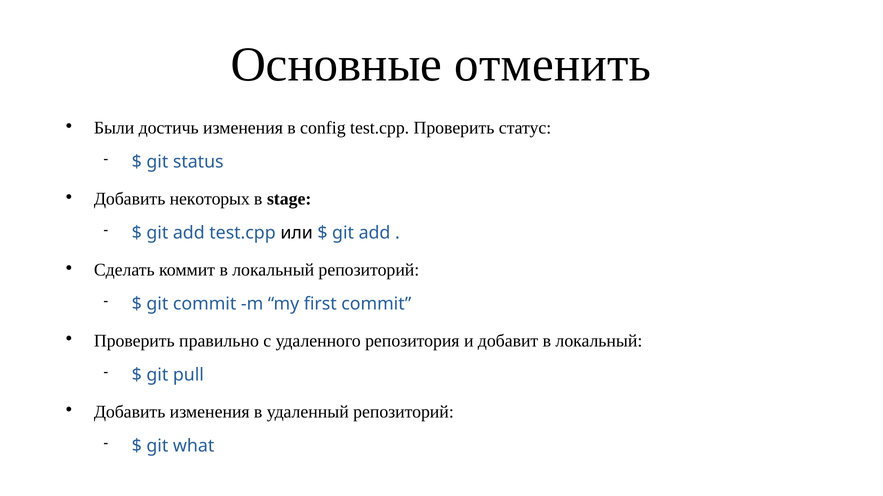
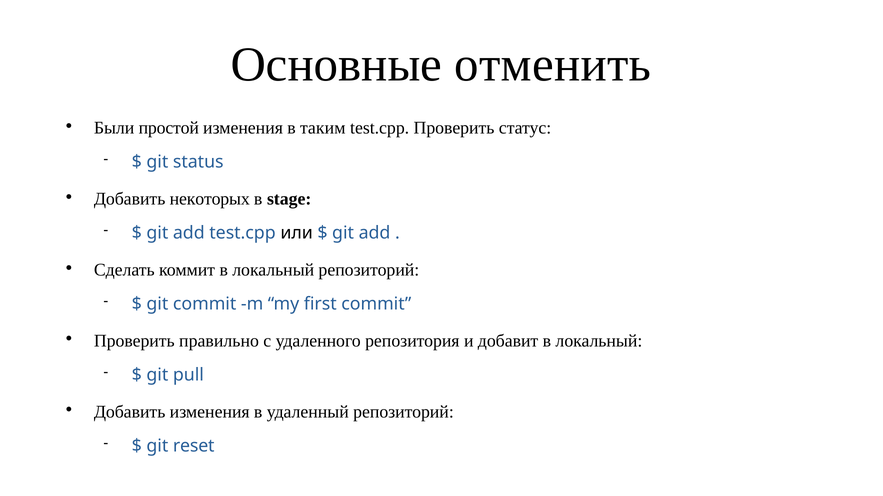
достичь: достичь -> простой (169, 128)
config: config -> таким (323, 128)
what: what -> reset (194, 446)
